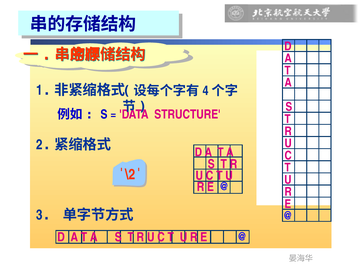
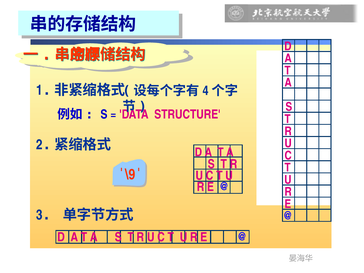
\2: \2 -> \9 (130, 175)
